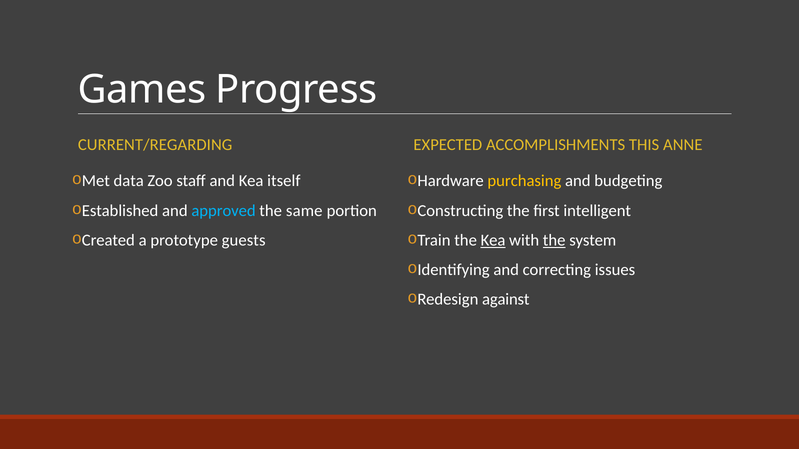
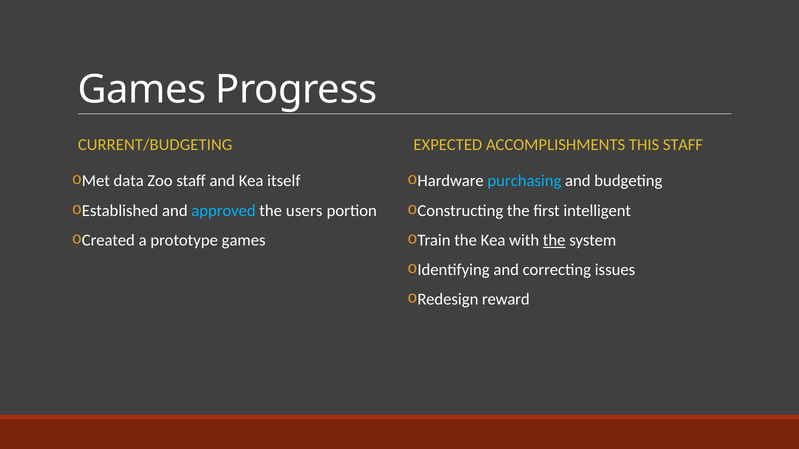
CURRENT/REGARDING: CURRENT/REGARDING -> CURRENT/BUDGETING (155, 145)
THIS ANNE: ANNE -> STAFF (683, 145)
purchasing colour: yellow -> light blue (524, 181)
same: same -> users (304, 211)
prototype guests: guests -> games (244, 240)
Kea underline: present -> none (493, 240)
against: against -> reward (506, 300)
